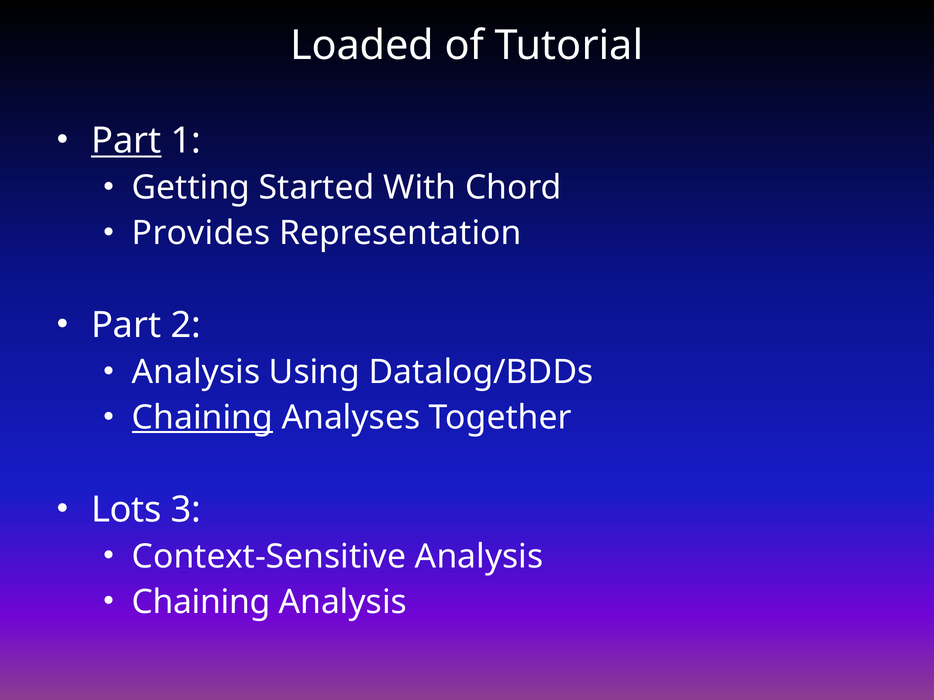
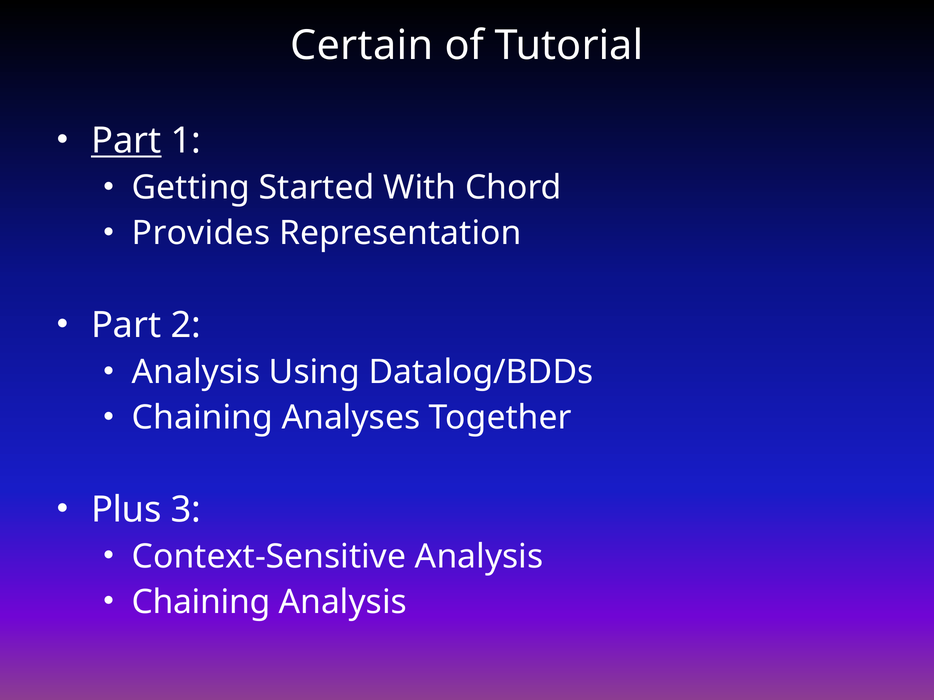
Loaded: Loaded -> Certain (362, 46)
Chaining underline: present -> none (202, 418)
Lots: Lots -> Plus (126, 510)
